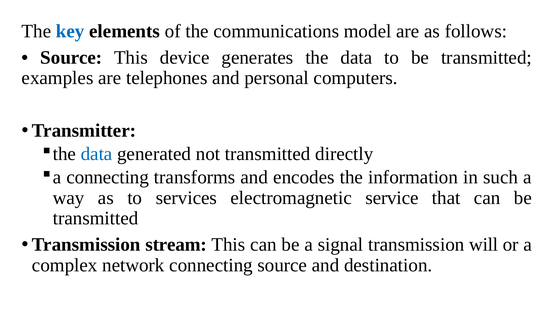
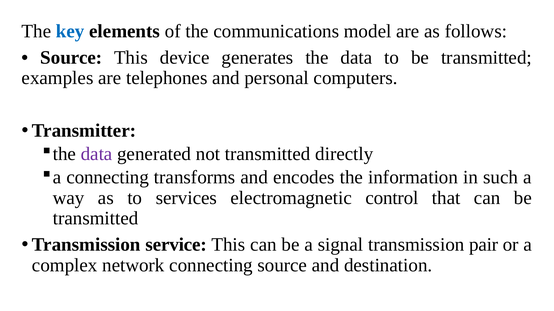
data colour: blue -> purple (97, 154)
service: service -> control (392, 198)
stream: stream -> service (176, 245)
will: will -> pair (484, 245)
